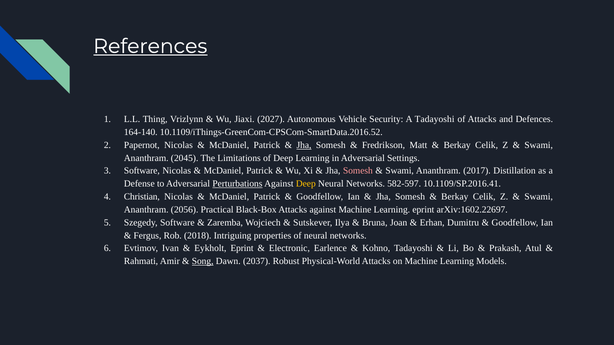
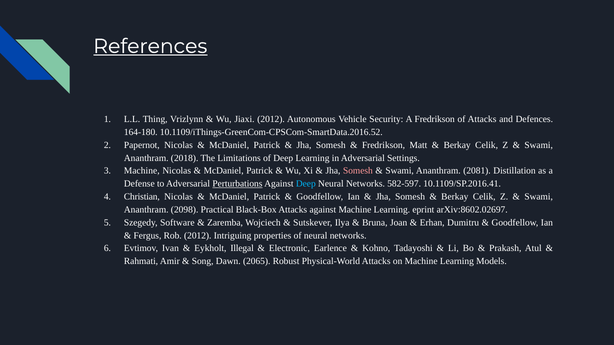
Jiaxi 2027: 2027 -> 2012 (271, 119)
A Tadayoshi: Tadayoshi -> Fredrikson (435, 119)
164-140: 164-140 -> 164-180 (141, 132)
Jha underline: present -> none (304, 145)
2045: 2045 -> 2018 (185, 158)
Software: Software -> Machine (142, 171)
2017: 2017 -> 2081 (477, 171)
Deep colour: yellow -> light blue (306, 184)
2056: 2056 -> 2098 (185, 210)
arXiv:1602.22697: arXiv:1602.22697 -> arXiv:8602.02697 (472, 210)
Rob 2018: 2018 -> 2012 (198, 236)
Eykholt Eprint: Eprint -> Illegal (242, 249)
Song underline: present -> none (203, 262)
2037: 2037 -> 2065 (257, 262)
